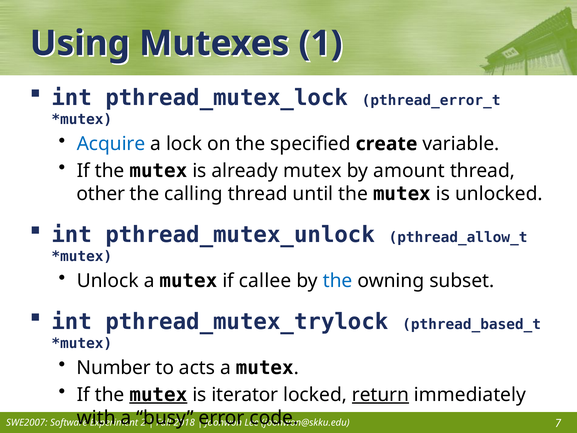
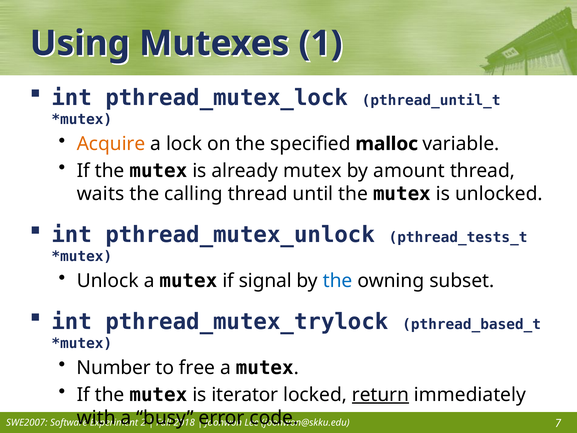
pthread_error_t: pthread_error_t -> pthread_until_t (431, 100)
Acquire colour: blue -> orange (111, 144)
create: create -> malloc (387, 144)
other: other -> waits (101, 194)
pthread_allow_t: pthread_allow_t -> pthread_tests_t (458, 237)
callee: callee -> signal (265, 281)
acts: acts -> free (197, 368)
mutex underline: present -> none (158, 394)
